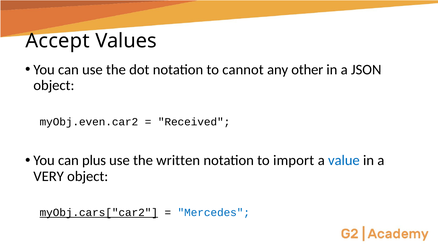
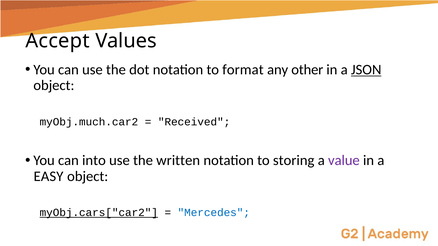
cannot: cannot -> format (243, 70)
JSON underline: none -> present (366, 70)
myObj.even.car2: myObj.even.car2 -> myObj.much.car2 (89, 122)
plus: plus -> into (94, 161)
import: import -> storing (294, 161)
value colour: blue -> purple (344, 161)
VERY: VERY -> EASY (49, 176)
